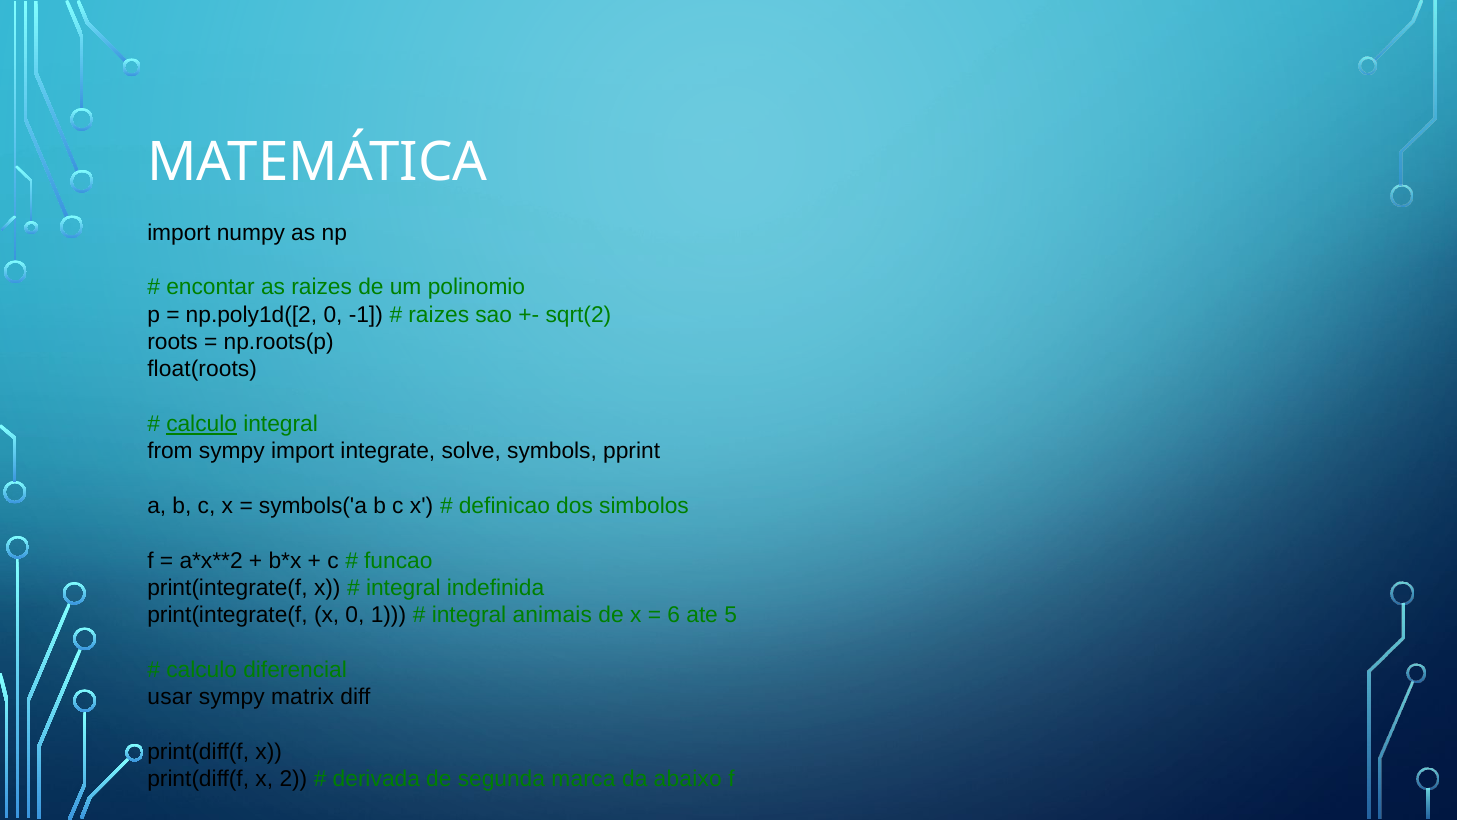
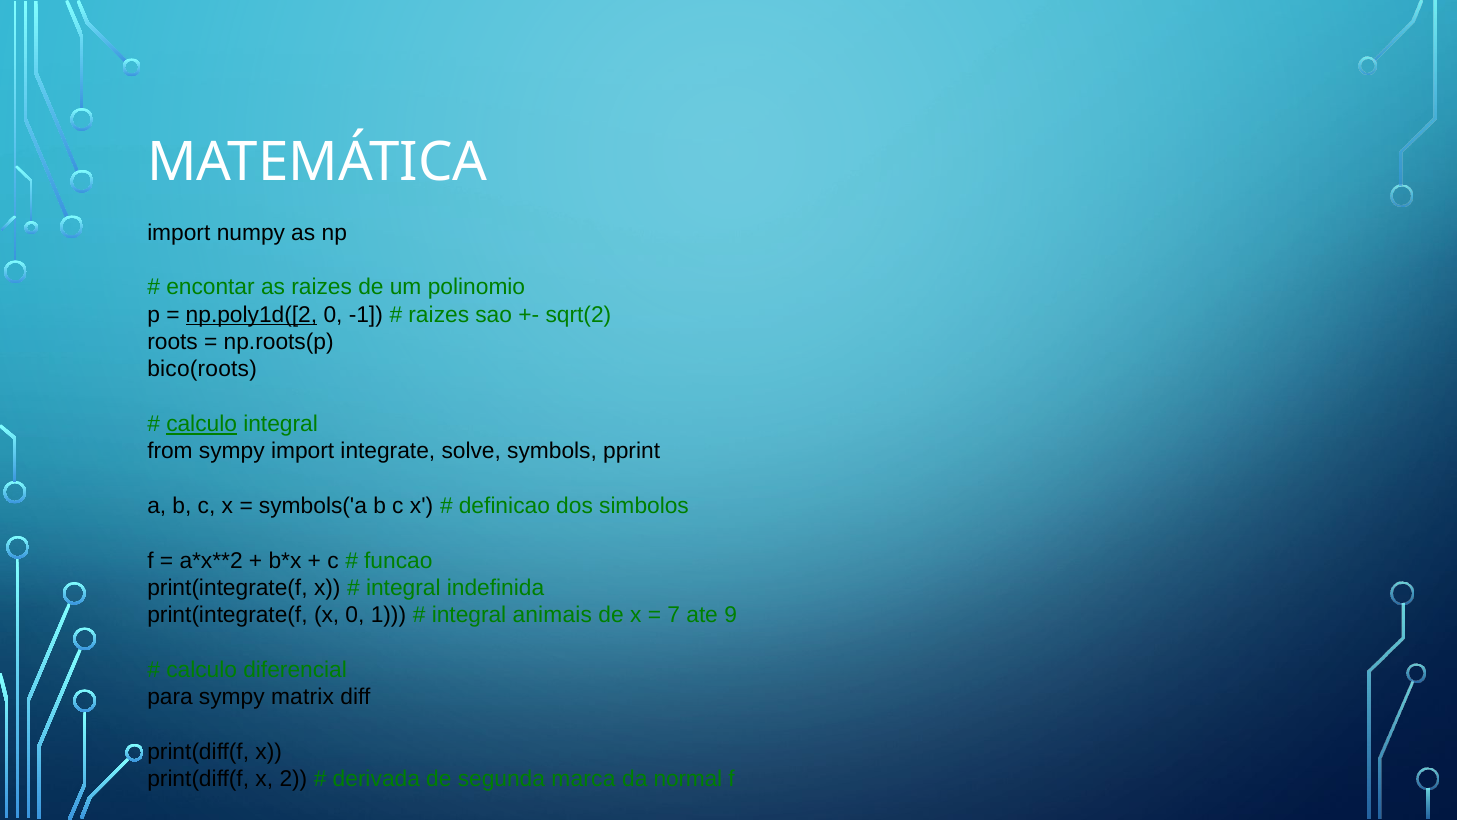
np.poly1d([2 underline: none -> present (251, 315)
float(roots: float(roots -> bico(roots (202, 369)
6: 6 -> 7 (674, 615)
5: 5 -> 9 (731, 615)
usar: usar -> para (170, 697)
abaixo: abaixo -> normal (688, 779)
